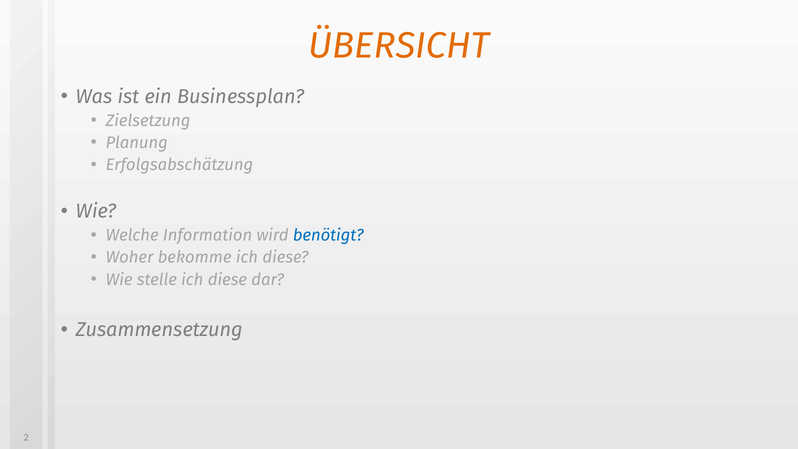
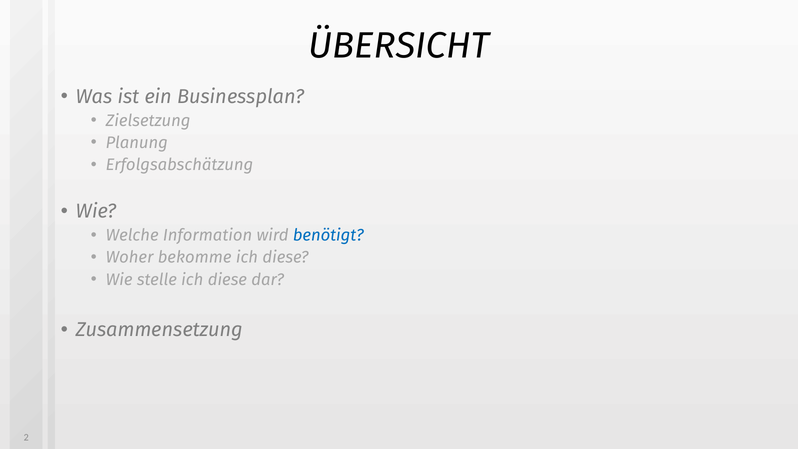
ÜBERSICHT colour: orange -> black (399, 46)
